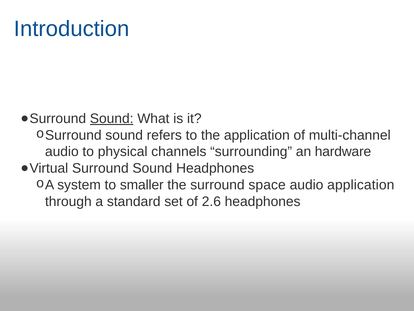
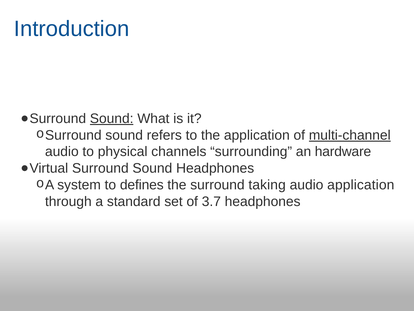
multi-channel underline: none -> present (350, 135)
smaller: smaller -> defines (142, 185)
space: space -> taking (267, 185)
2.6: 2.6 -> 3.7 (211, 201)
